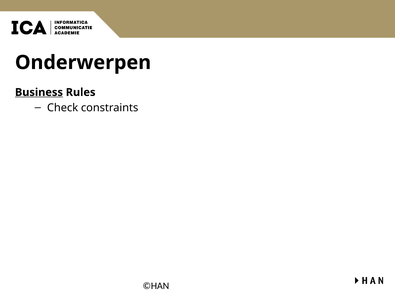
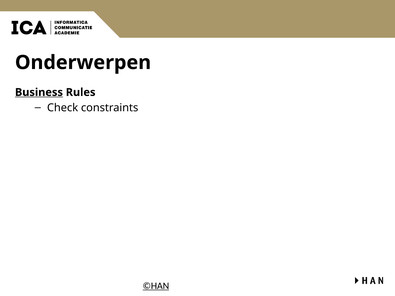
©HAN underline: none -> present (156, 286)
